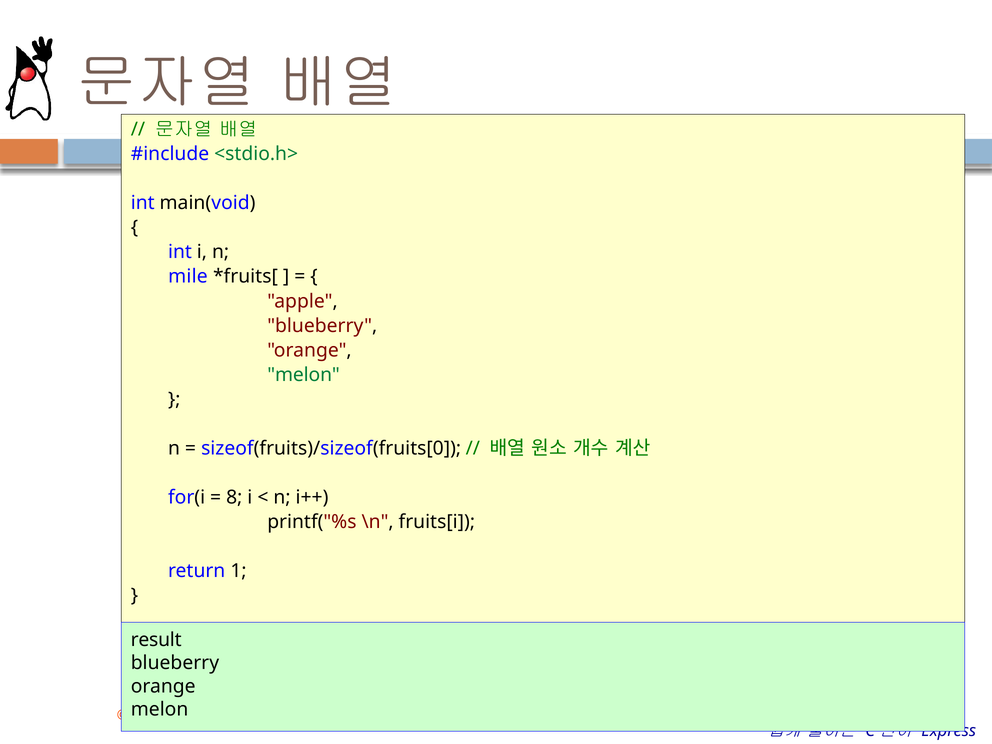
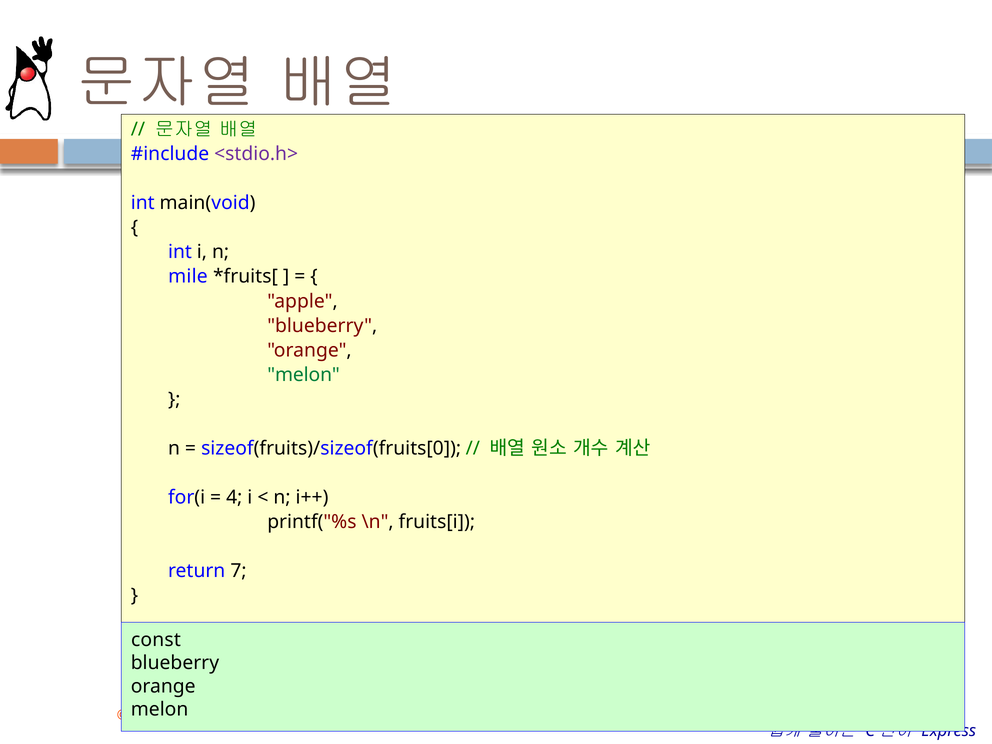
<stdio.h> colour: green -> purple (256, 154)
8: 8 -> 4 (234, 497)
1: 1 -> 7 (238, 571)
result: result -> const (156, 640)
